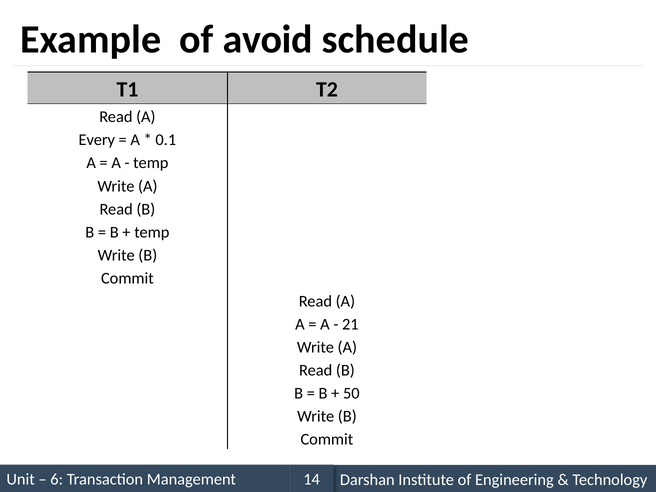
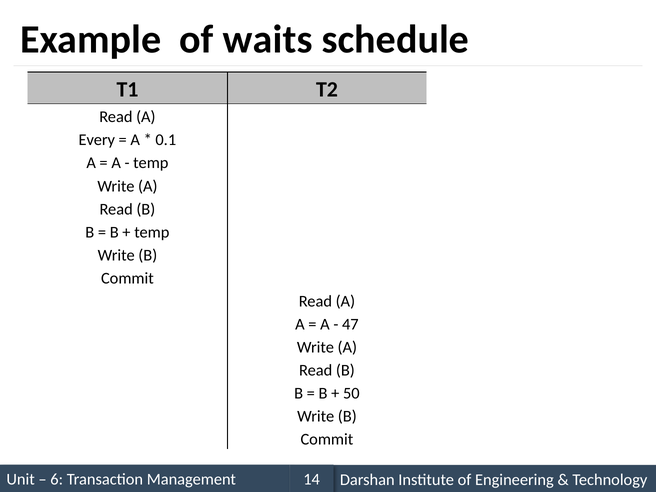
avoid: avoid -> waits (268, 39)
21: 21 -> 47 (350, 324)
